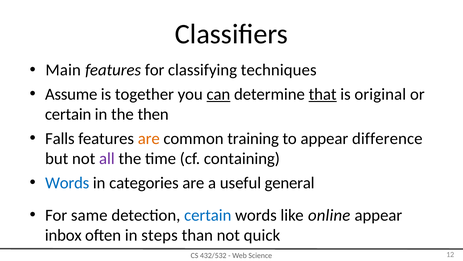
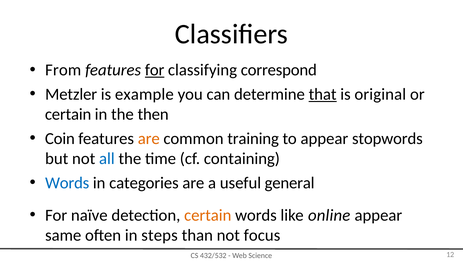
Main: Main -> From (63, 70)
for underline: none -> present (155, 70)
techniques: techniques -> correspond (279, 70)
Assume: Assume -> Metzler (71, 94)
together: together -> example (144, 94)
can underline: present -> none (218, 94)
Falls: Falls -> Coin (60, 138)
difference: difference -> stopwords (387, 138)
all colour: purple -> blue (107, 158)
same: same -> naïve (89, 215)
certain colour: blue -> orange (208, 215)
inbox: inbox -> same (63, 235)
quick: quick -> focus (262, 235)
